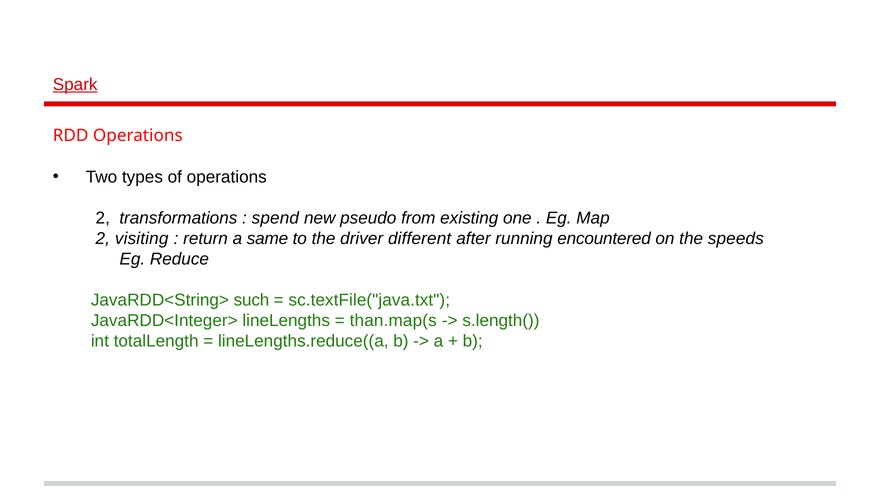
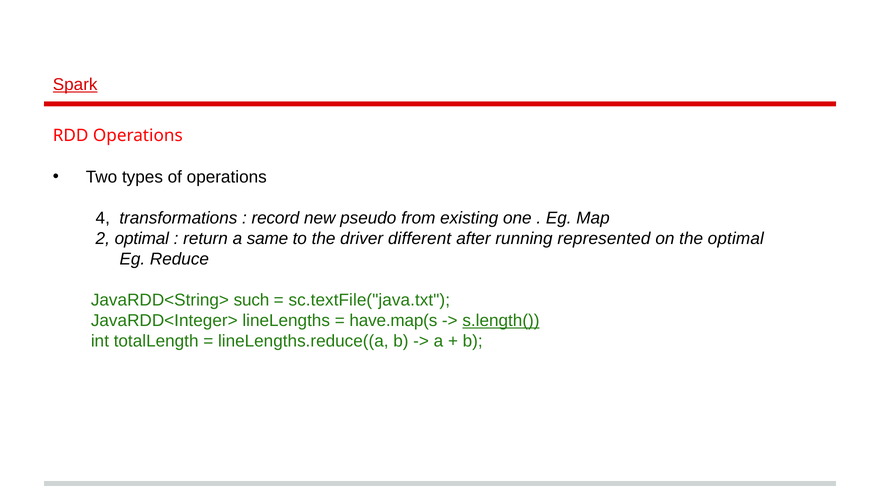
2: 2 -> 4 (103, 218)
spend: spend -> record (275, 218)
2 visiting: visiting -> optimal (142, 238)
encountered: encountered -> represented (604, 238)
the speeds: speeds -> optimal (736, 238)
than.map(s: than.map(s -> have.map(s (393, 321)
s.length( underline: none -> present (501, 321)
